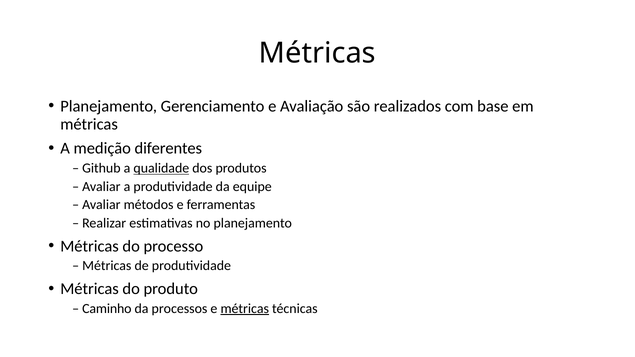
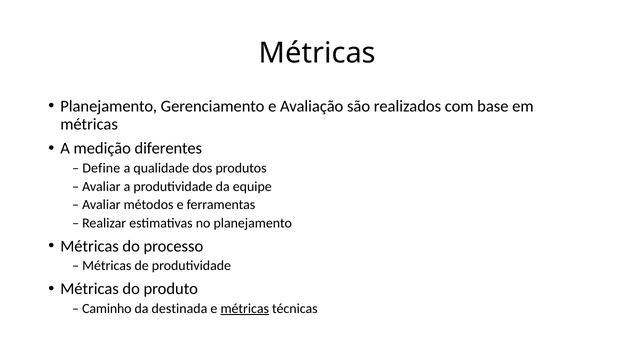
Github: Github -> Define (101, 168)
qualidade underline: present -> none (161, 168)
processos: processos -> destinada (179, 309)
